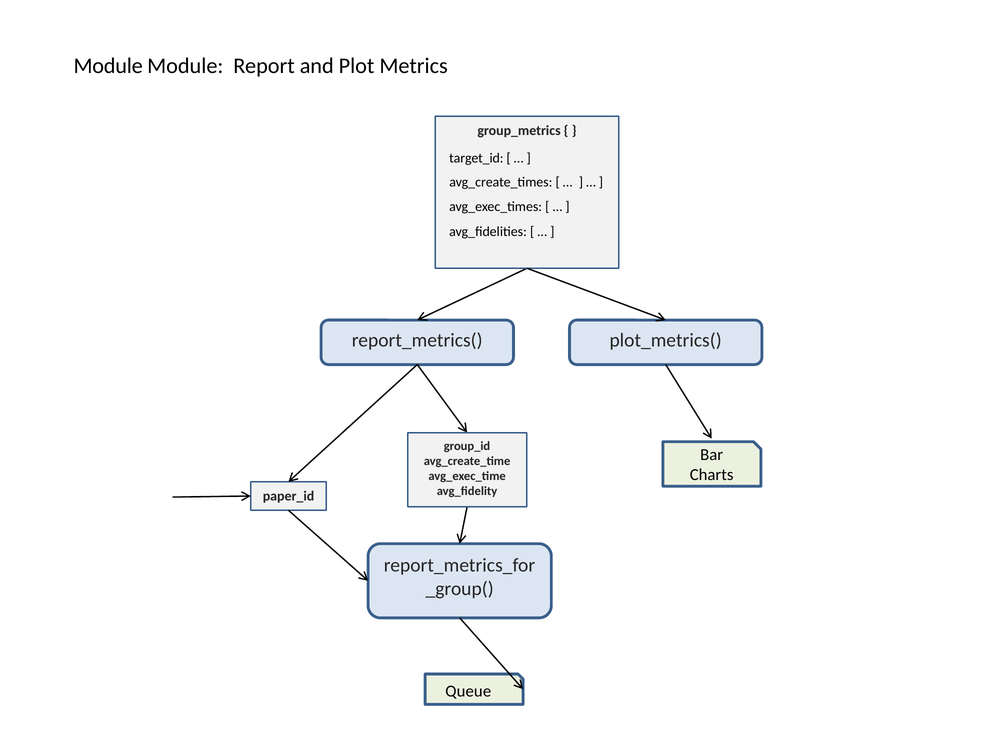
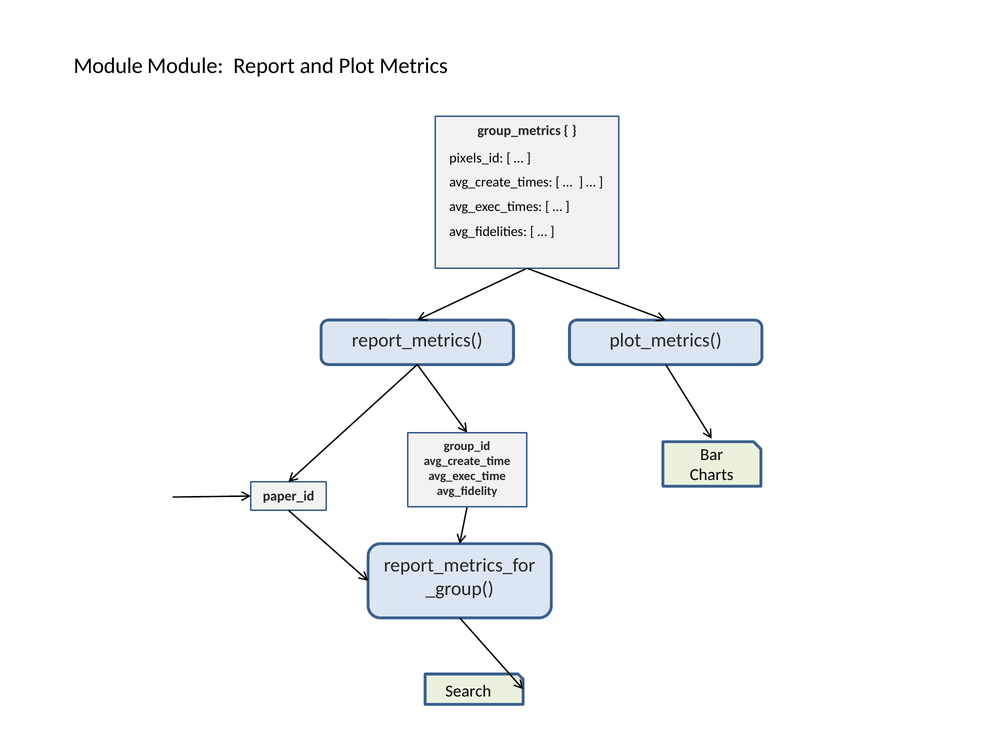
target_id: target_id -> pixels_id (476, 158)
Queue: Queue -> Search (468, 691)
